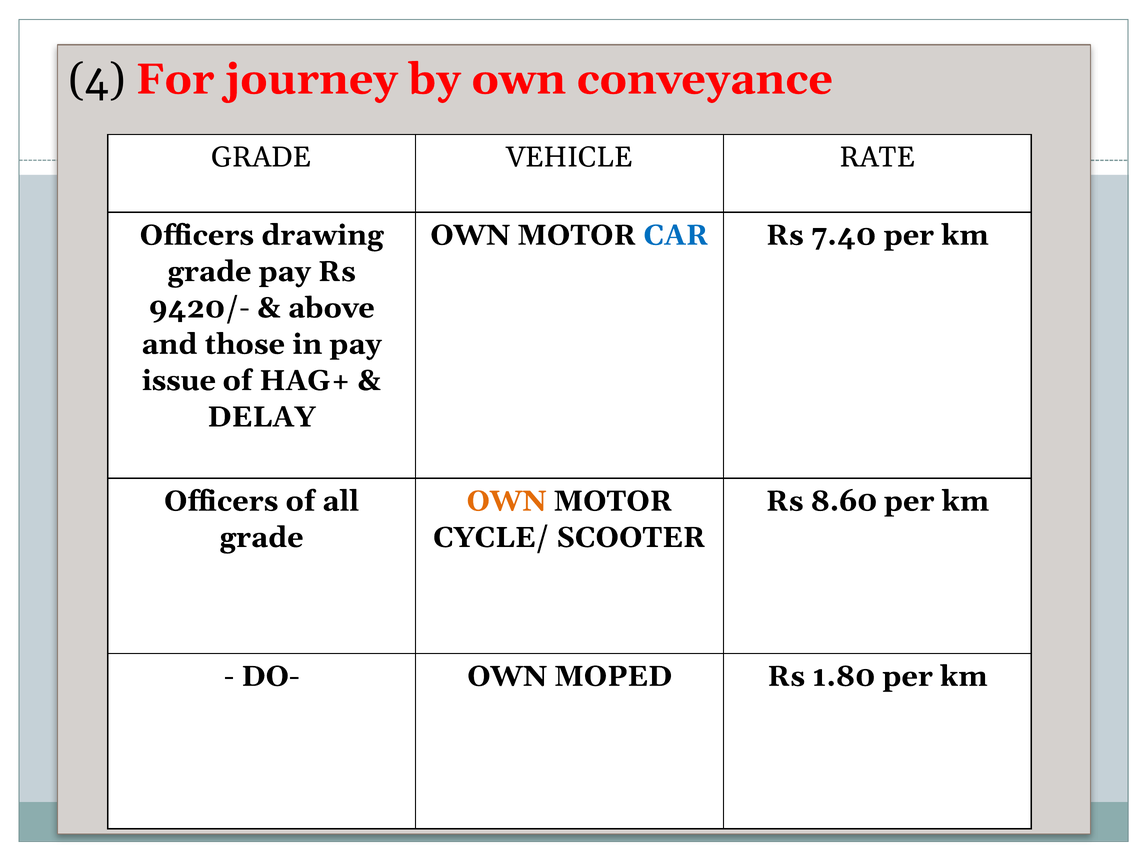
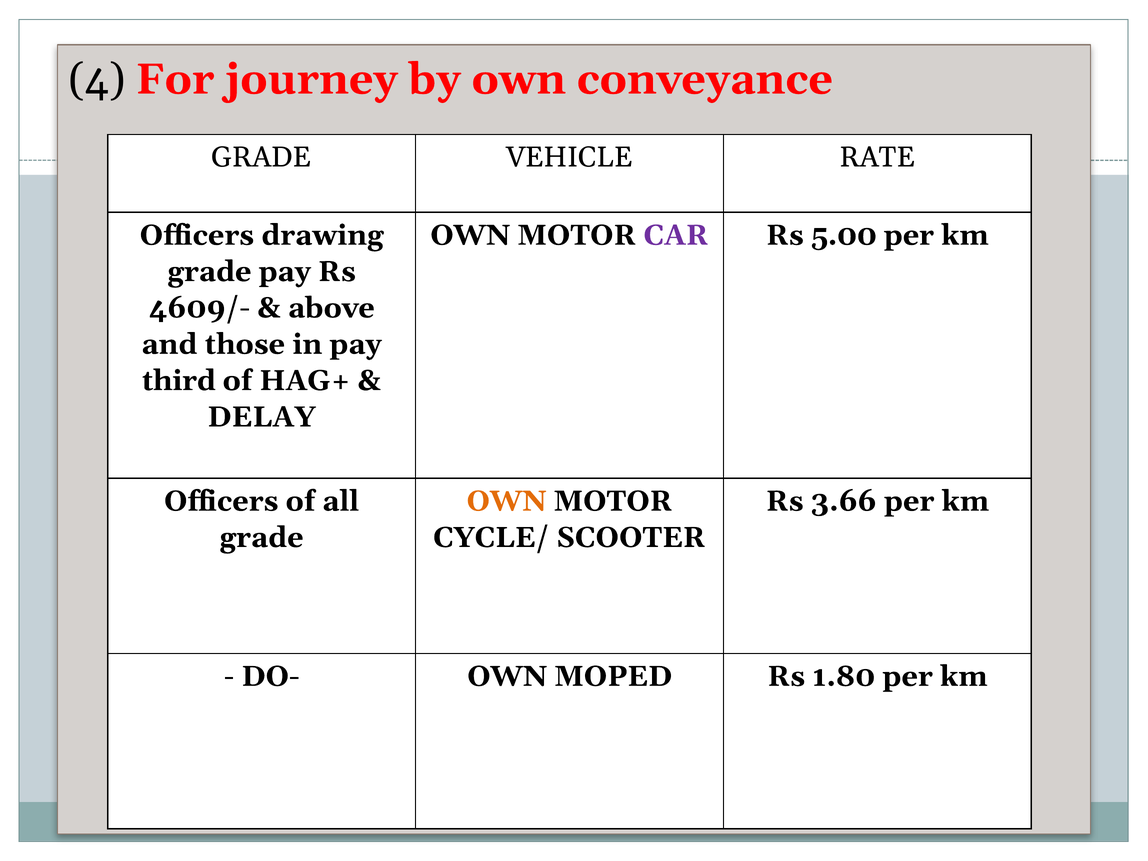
CAR colour: blue -> purple (676, 235)
7.40: 7.40 -> 5.00 (844, 235)
9420/-: 9420/- -> 4609/- (199, 308)
issue: issue -> third (179, 381)
8.60: 8.60 -> 3.66 (844, 501)
